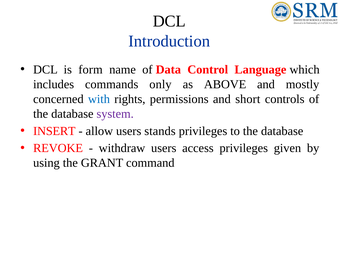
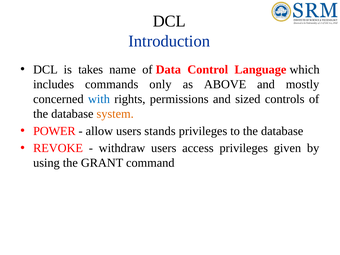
form: form -> takes (91, 69)
short: short -> sized (248, 99)
system colour: purple -> orange (115, 114)
INSERT: INSERT -> POWER (54, 131)
